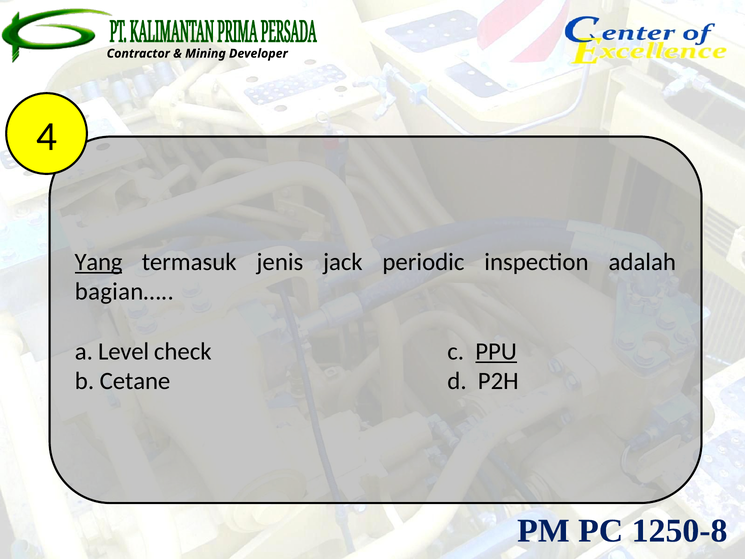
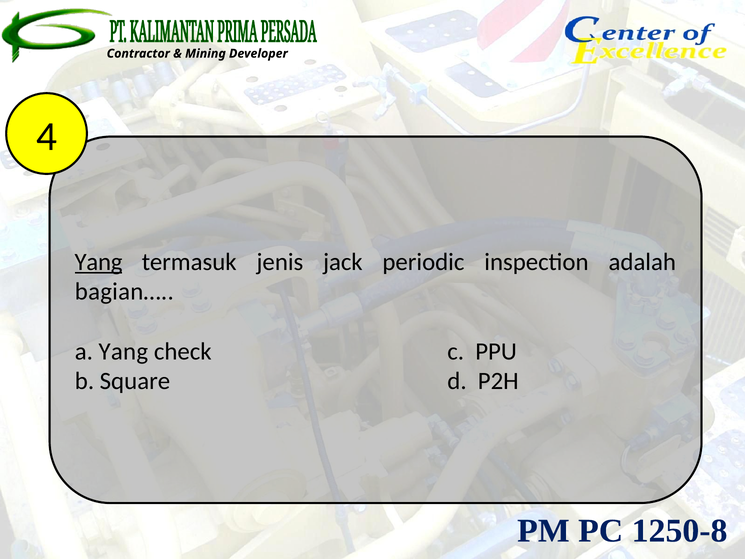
a Level: Level -> Yang (123, 351)
PPU underline: present -> none (496, 351)
Cetane: Cetane -> Square (135, 381)
